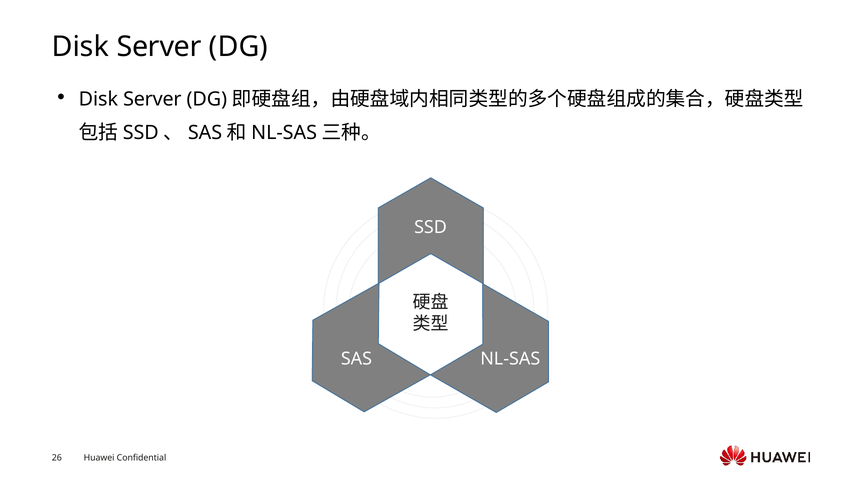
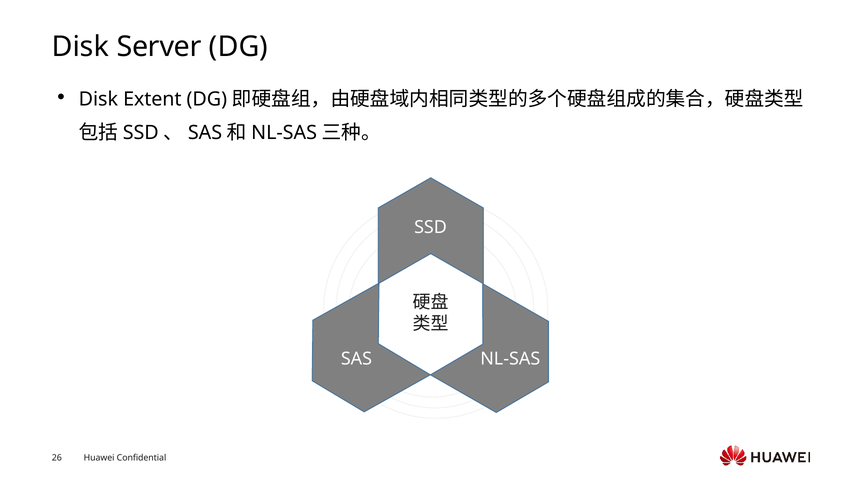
Server: Server -> Extent (152, 99)
